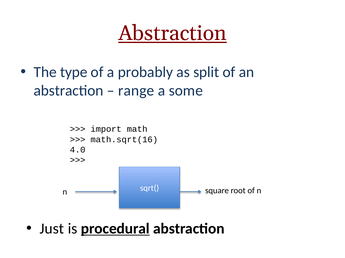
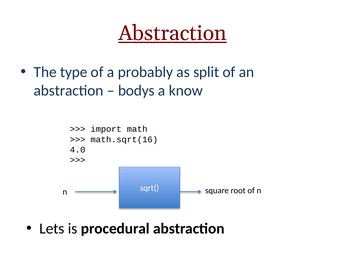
range: range -> bodys (136, 91)
some: some -> know (186, 91)
Just: Just -> Lets (52, 229)
procedural underline: present -> none (115, 229)
